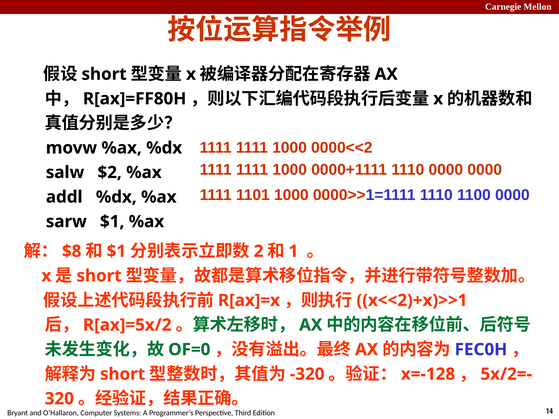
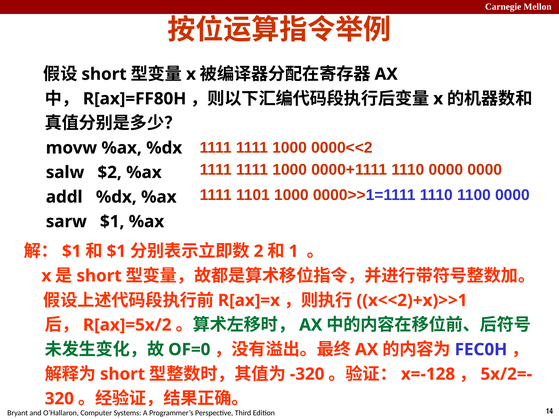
$8: $8 -> $1 (72, 251)
